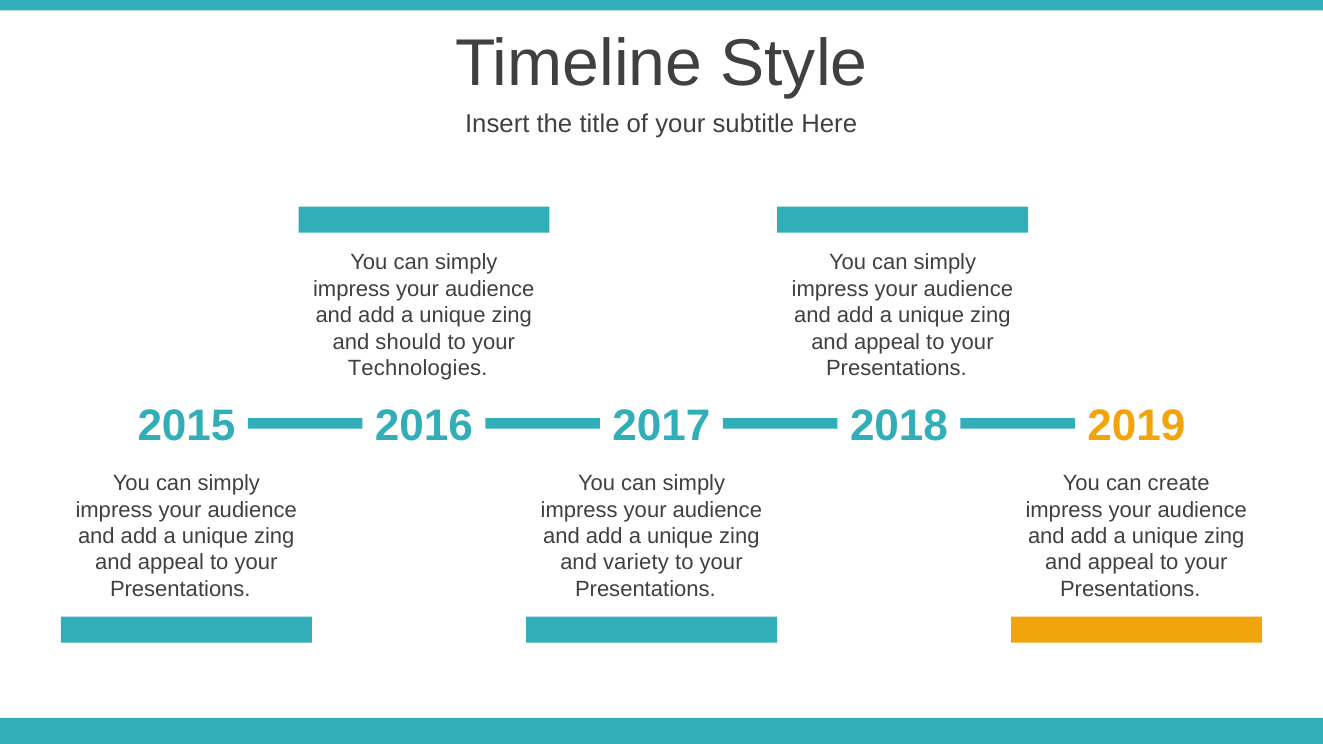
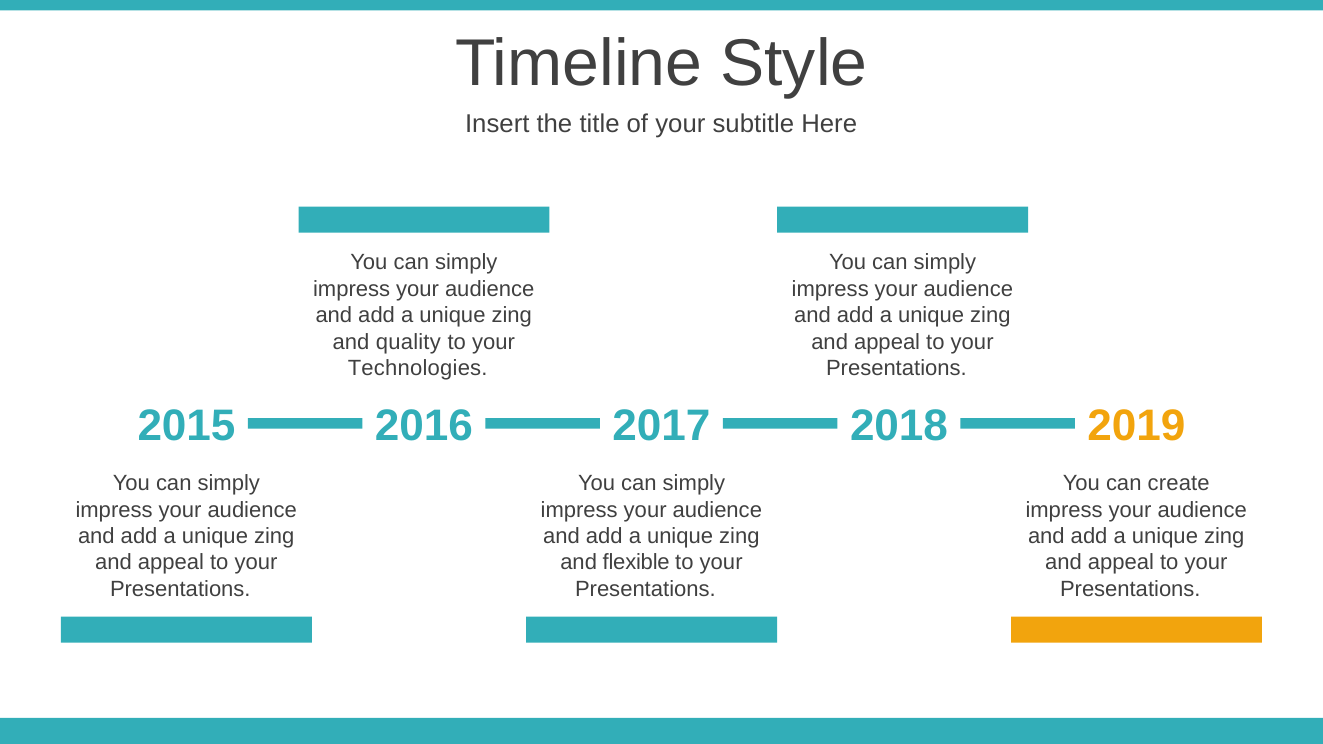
should: should -> quality (408, 342)
variety: variety -> flexible (636, 563)
